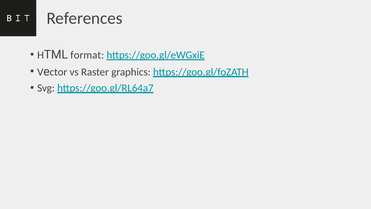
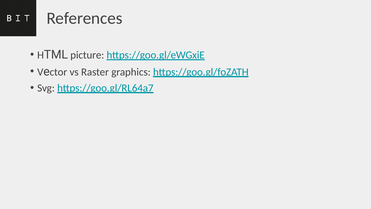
format: format -> picture (87, 55)
